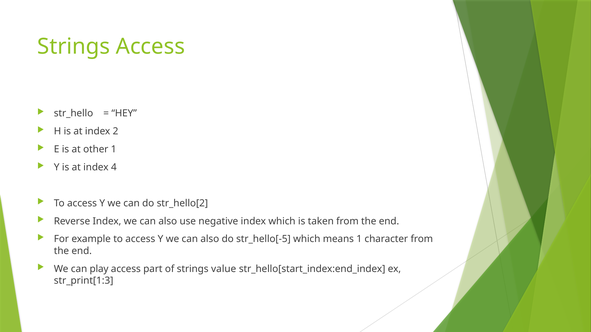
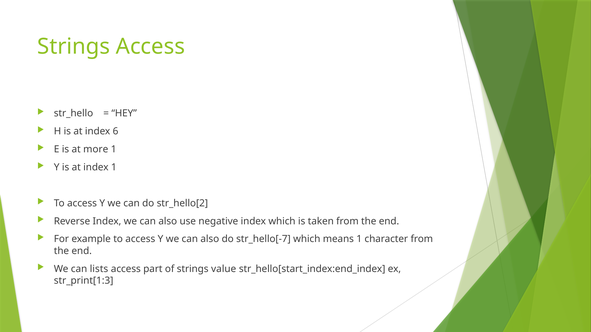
2: 2 -> 6 (116, 132)
other: other -> more (96, 149)
index 4: 4 -> 1 (114, 167)
str_hello[-5: str_hello[-5 -> str_hello[-7 (263, 239)
play: play -> lists (99, 269)
